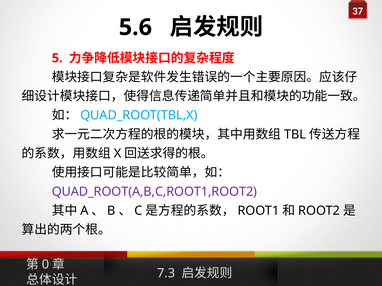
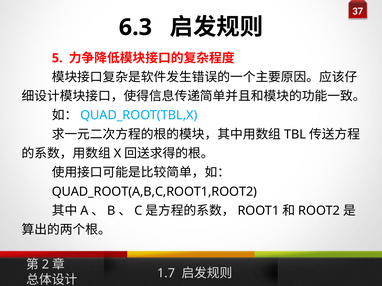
5.6: 5.6 -> 6.3 (135, 27)
QUAD_ROOT(A,B,C,ROOT1,ROOT2 colour: purple -> black (154, 192)
0: 0 -> 2 (46, 265)
7.3: 7.3 -> 1.7 (166, 274)
